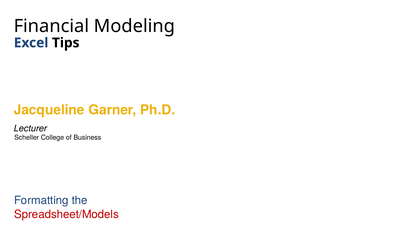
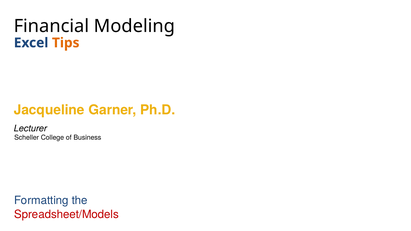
Tips colour: black -> orange (66, 43)
